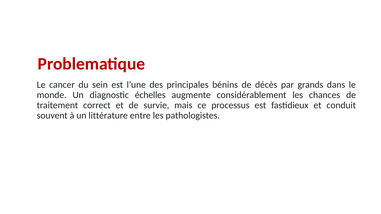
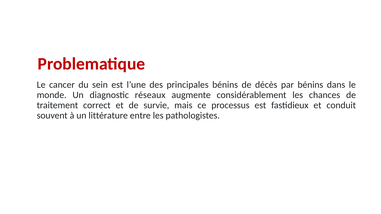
par grands: grands -> bénins (310, 85)
échelles: échelles -> réseaux (150, 95)
